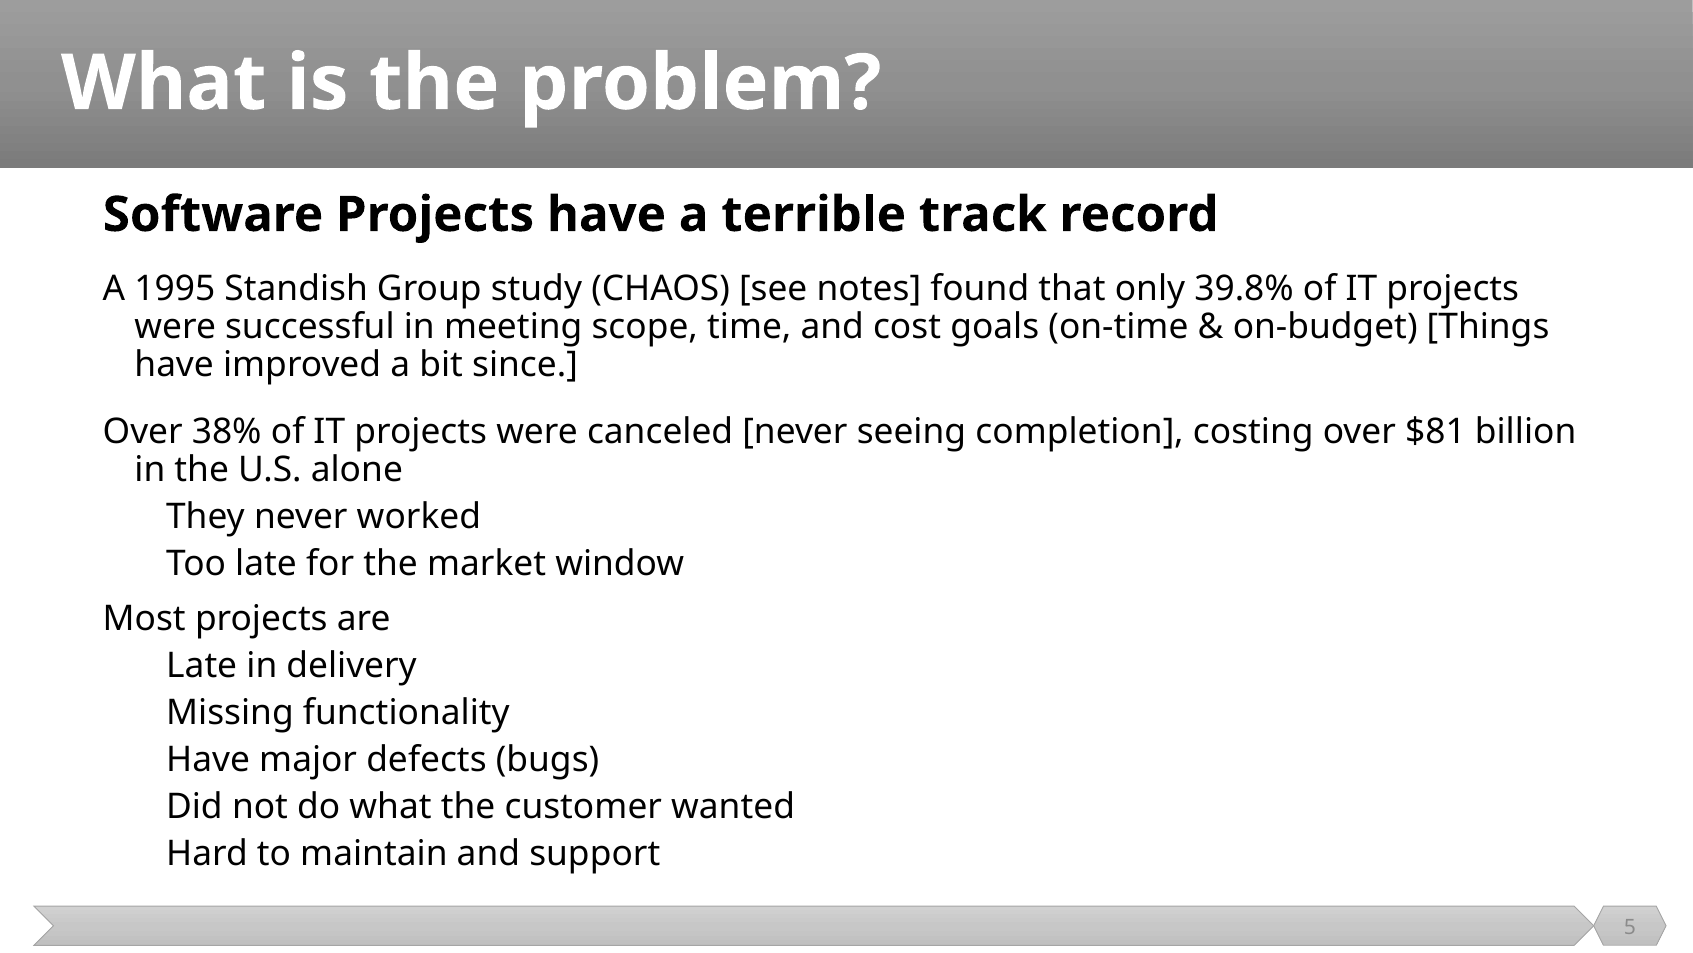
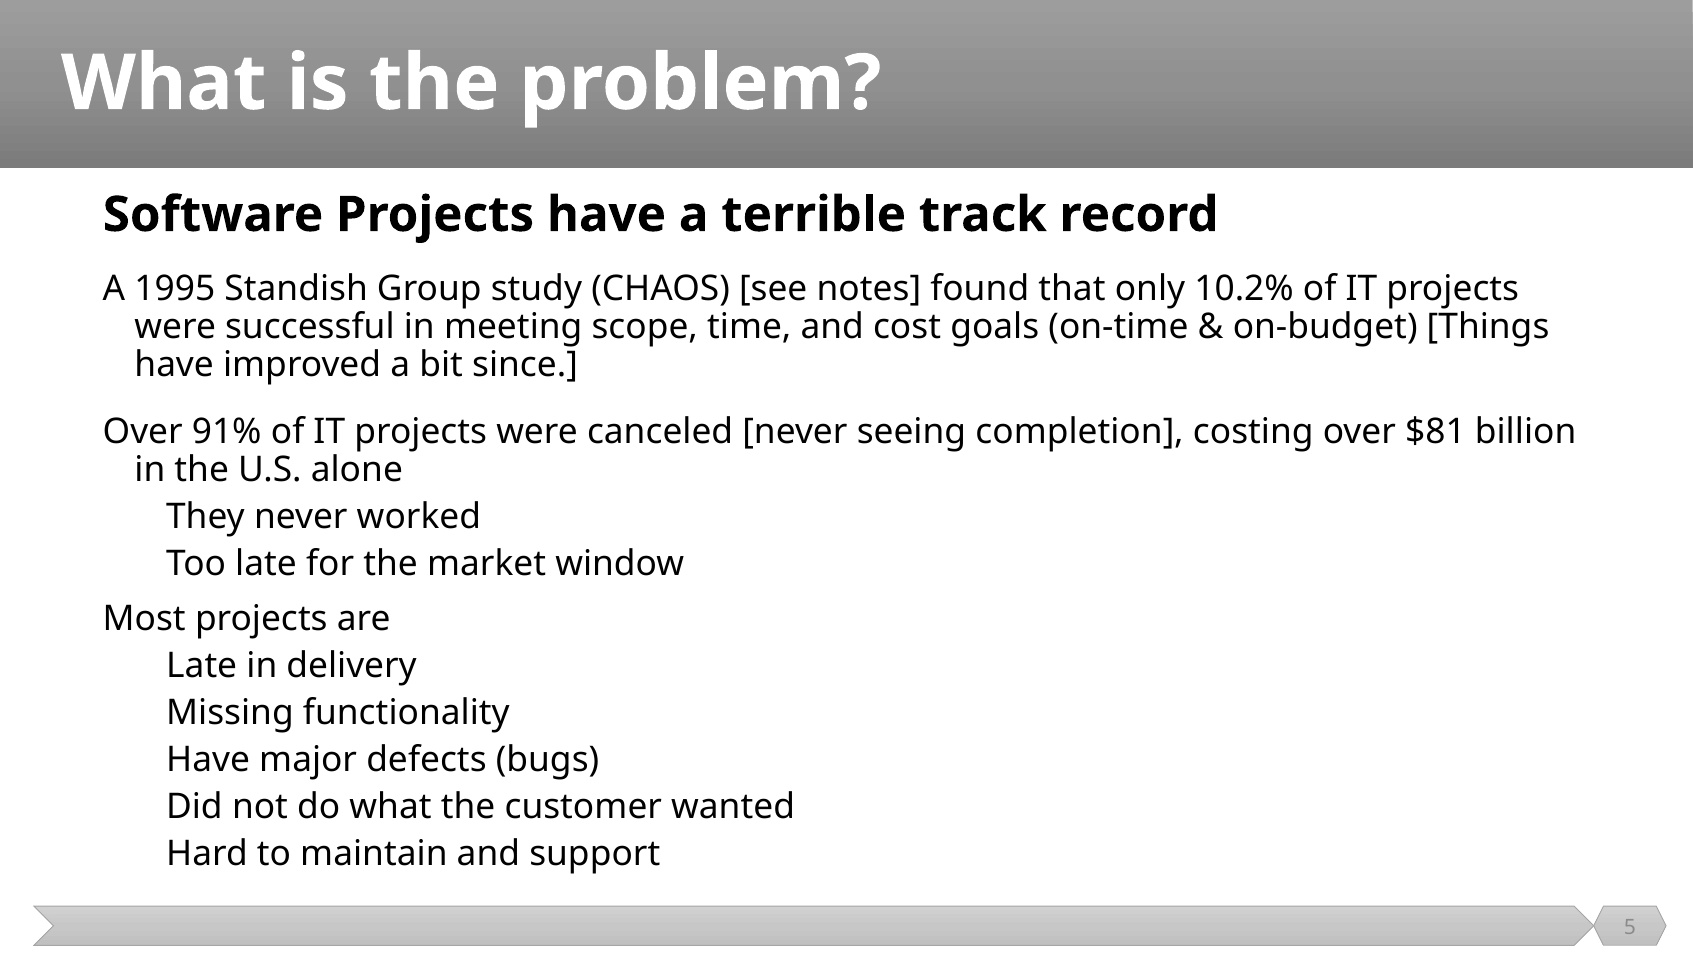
39.8%: 39.8% -> 10.2% (1244, 289)
38%: 38% -> 91% (227, 431)
